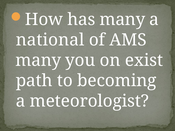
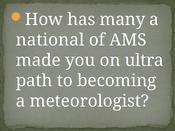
many: many -> made (38, 60)
exist: exist -> ultra (144, 60)
